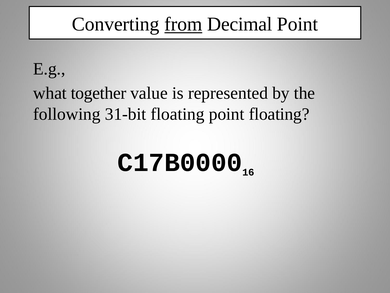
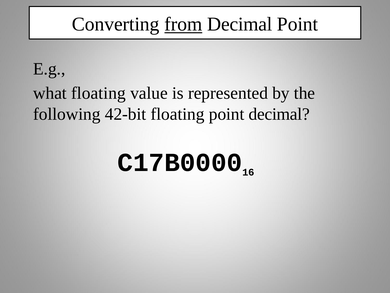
what together: together -> floating (98, 93)
31-bit: 31-bit -> 42-bit (126, 114)
point floating: floating -> decimal (279, 114)
